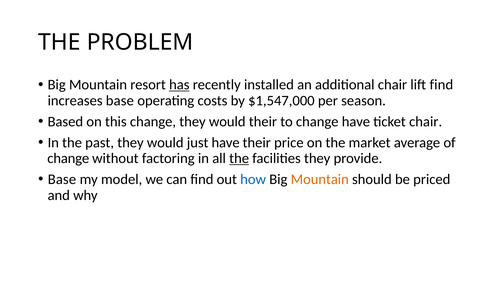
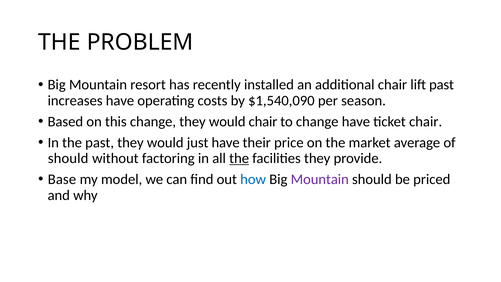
has underline: present -> none (179, 85)
lift find: find -> past (442, 85)
increases base: base -> have (120, 100)
$1,547,000: $1,547,000 -> $1,540,090 (281, 100)
would their: their -> chair (263, 121)
change: change -> should (68, 158)
Mountain colour: orange -> purple (320, 179)
